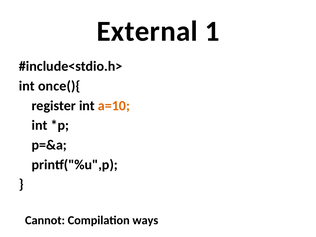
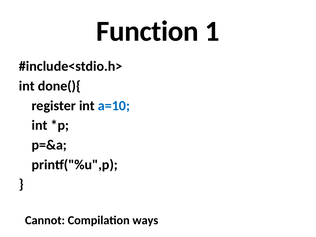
External: External -> Function (147, 31)
once(){: once(){ -> done(){ (59, 86)
a=10 colour: orange -> blue (114, 106)
